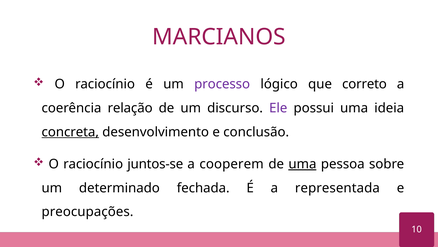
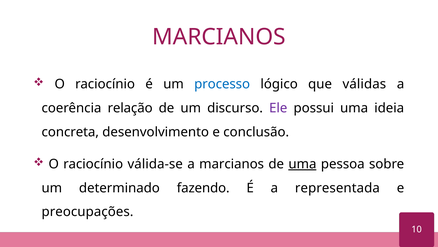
processo colour: purple -> blue (222, 84)
correto: correto -> válidas (364, 84)
concreta underline: present -> none (70, 132)
juntos-se: juntos-se -> válida-se (155, 164)
a cooperem: cooperem -> marcianos (232, 164)
fechada: fechada -> fazendo (203, 188)
